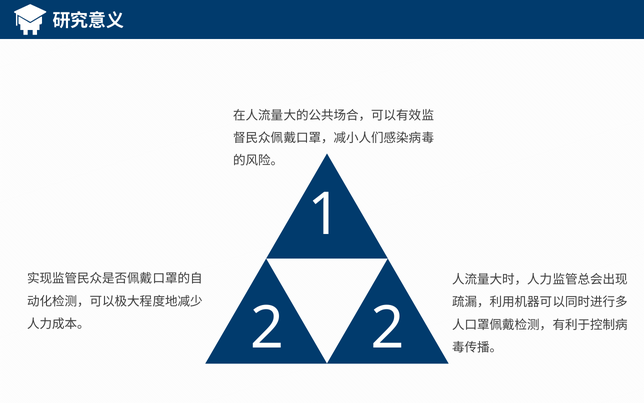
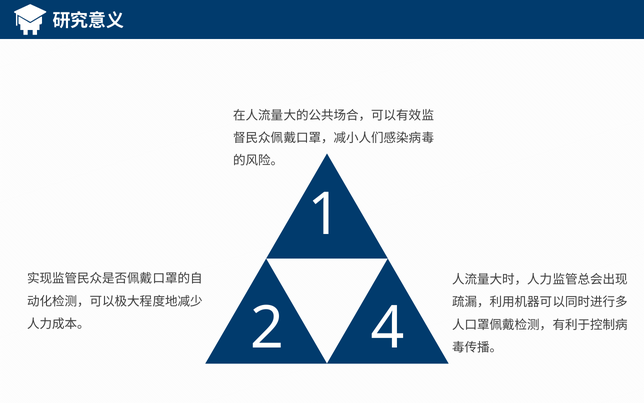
2 2: 2 -> 4 (388, 328)
